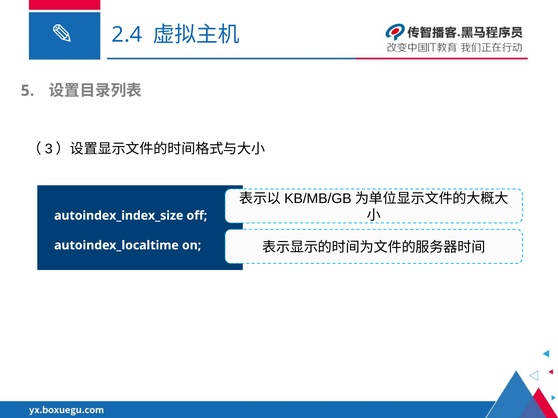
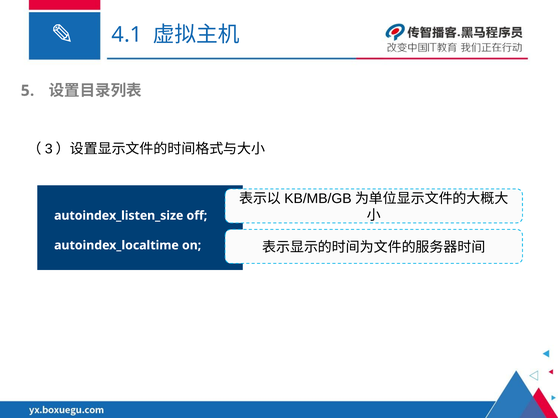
2.4: 2.4 -> 4.1 (127, 35)
autoindex_index_size: autoindex_index_size -> autoindex_listen_size (119, 216)
